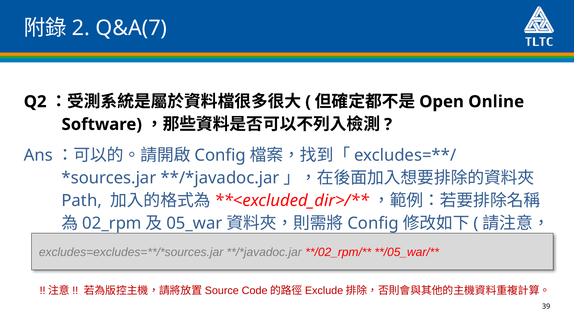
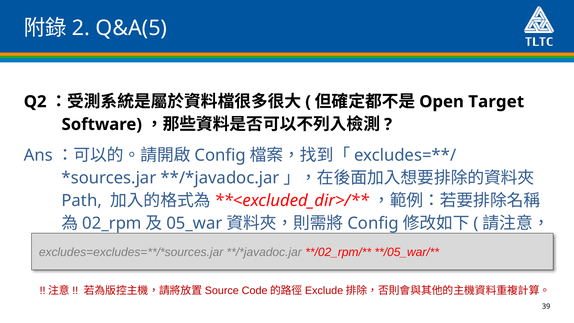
Q&A(7: Q&A(7 -> Q&A(5 (131, 28)
Online: Online -> Target (496, 102)
